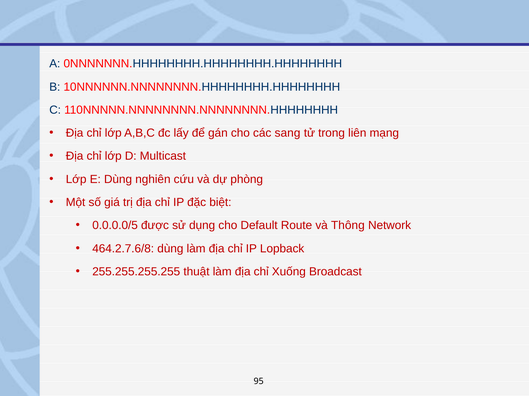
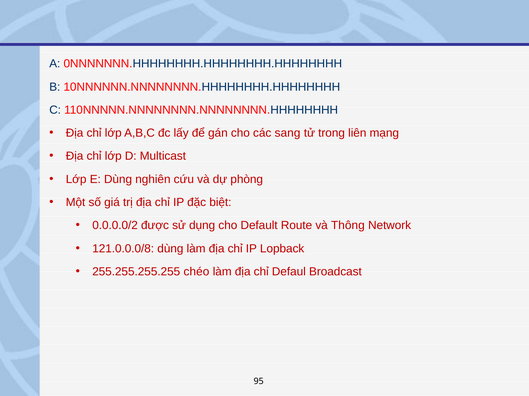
0.0.0.0/5: 0.0.0.0/5 -> 0.0.0.0/2 (115, 226)
464.2.7.6/8: 464.2.7.6/8 -> 121.0.0.0/8 (123, 249)
thuật: thuật -> chéo (196, 272)
Xuống: Xuống -> Defaul (289, 272)
